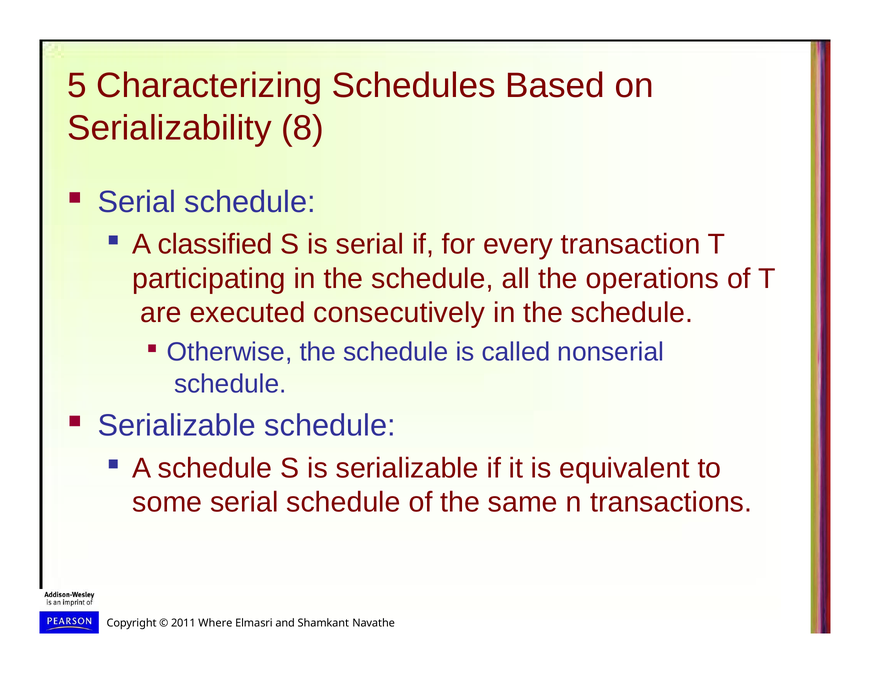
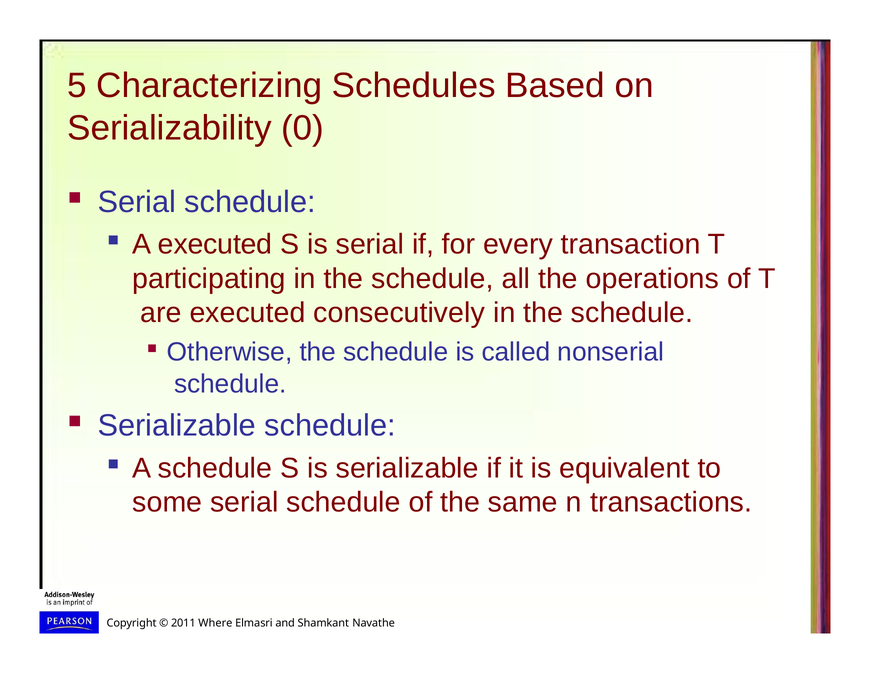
8: 8 -> 0 (303, 128)
A classified: classified -> executed (215, 244)
